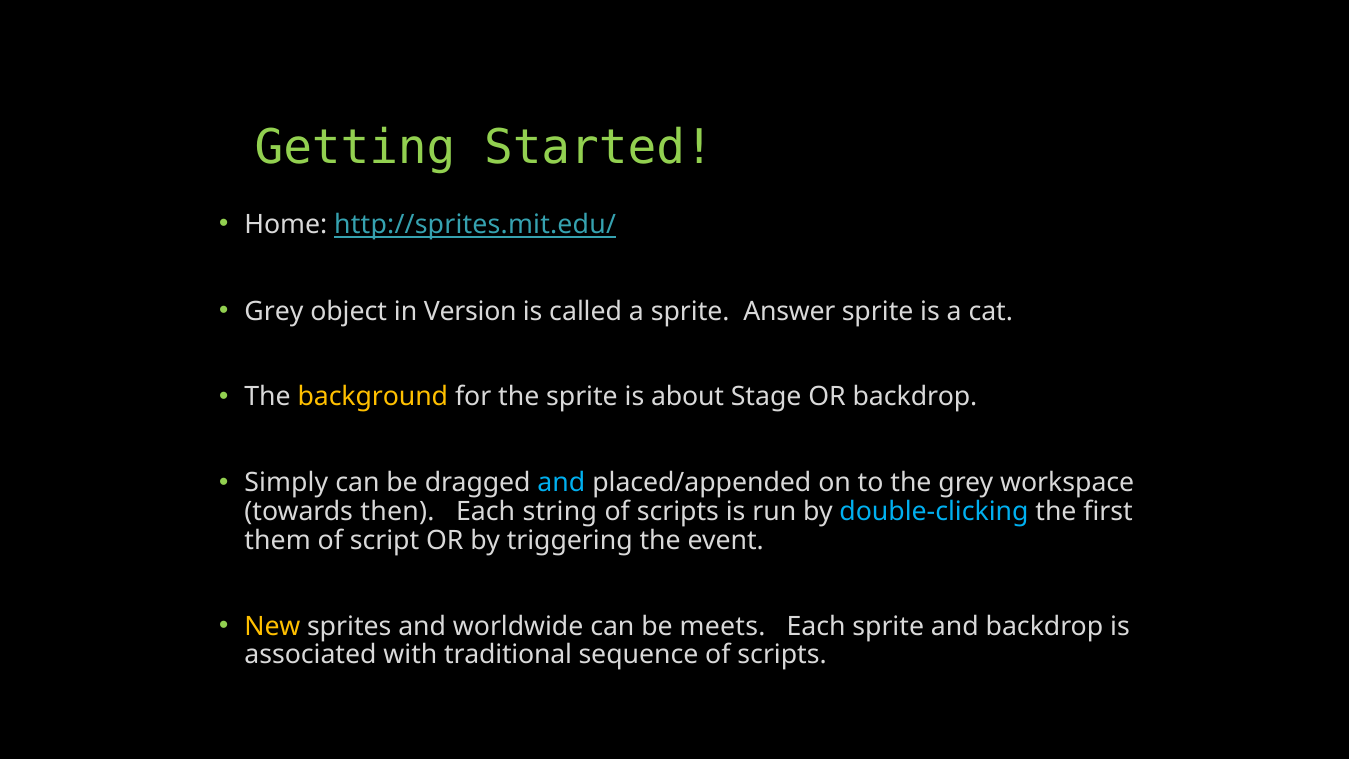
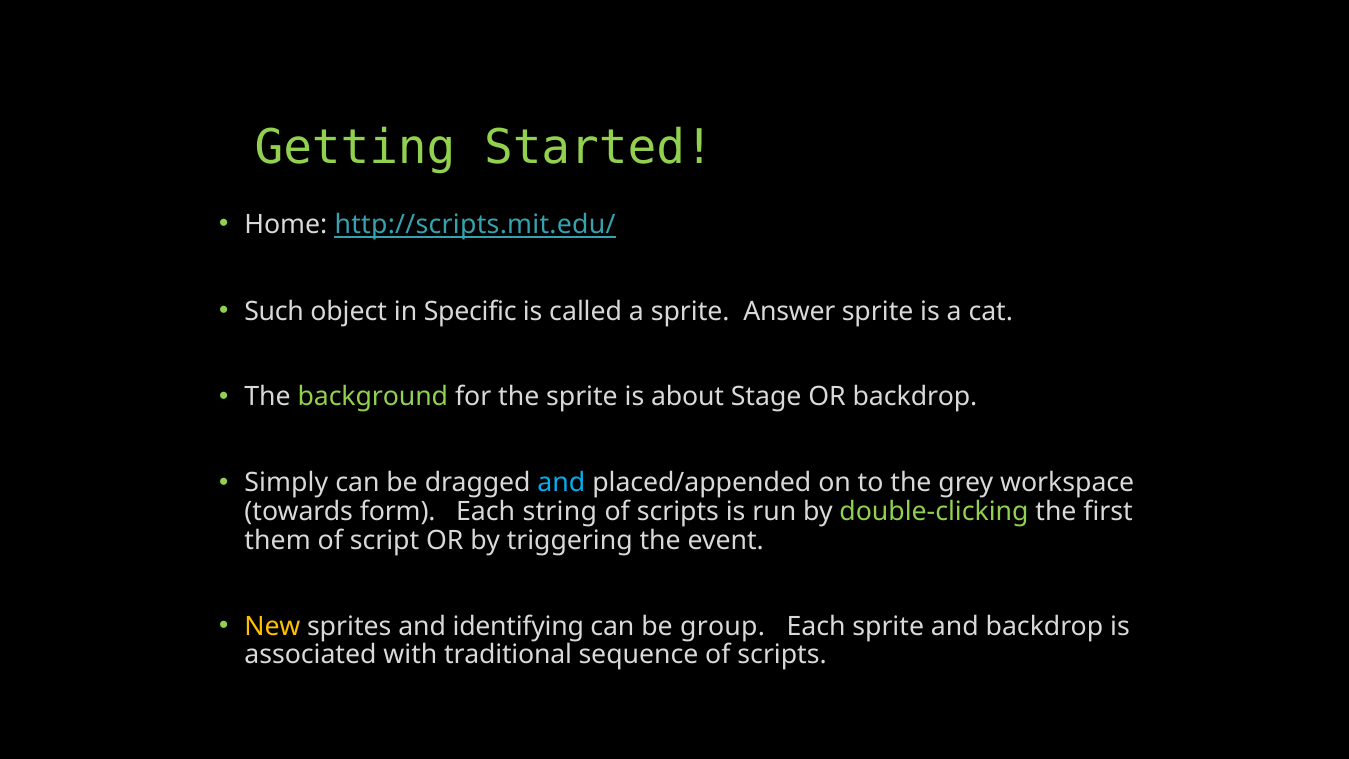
http://sprites.mit.edu/: http://sprites.mit.edu/ -> http://scripts.mit.edu/ (475, 225)
Grey: Grey -> Such (274, 311)
Version: Version -> Specific (470, 311)
background colour: yellow -> light green (373, 397)
then: then -> form (398, 512)
double-clicking colour: light blue -> light green (934, 512)
worldwide: worldwide -> identifying (518, 626)
meets: meets -> group (723, 626)
